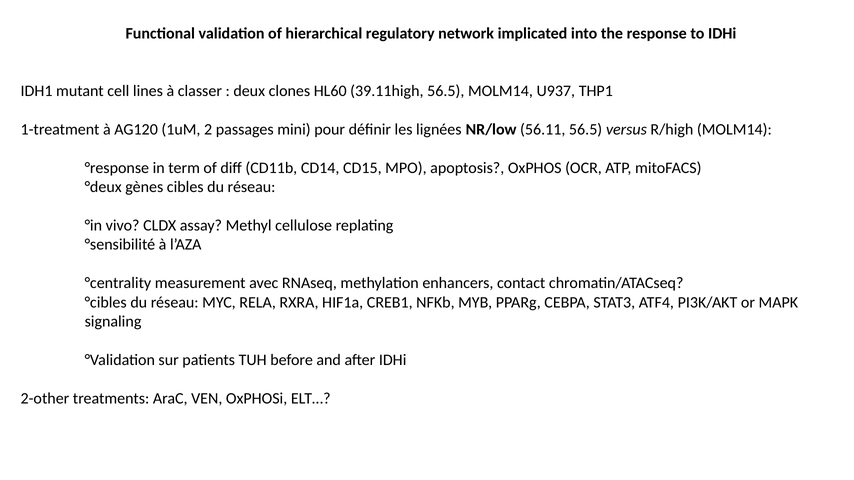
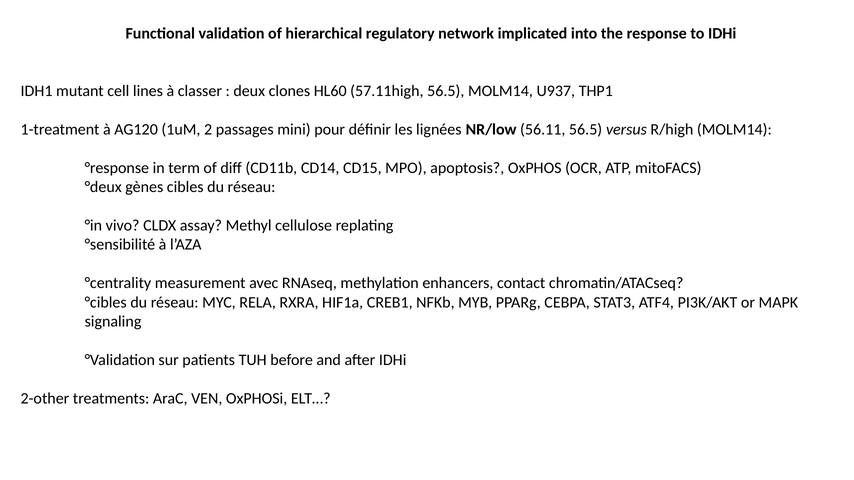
39.11high: 39.11high -> 57.11high (387, 91)
